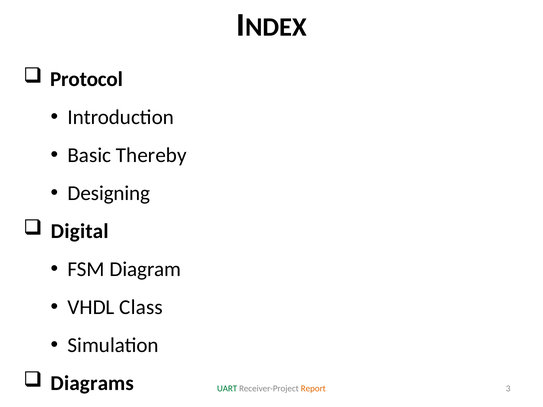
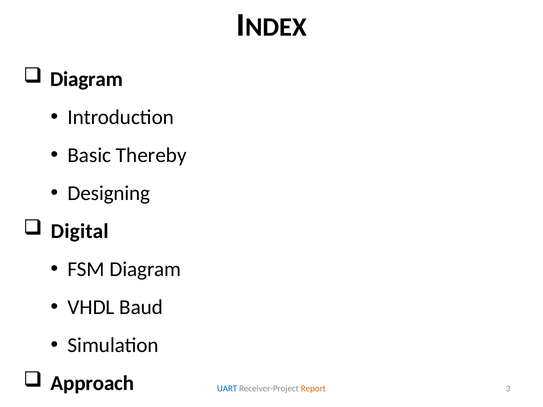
Protocol: Protocol -> Diagram (87, 79)
Class: Class -> Baud (141, 307)
Diagrams: Diagrams -> Approach (92, 384)
UART colour: green -> blue (227, 389)
